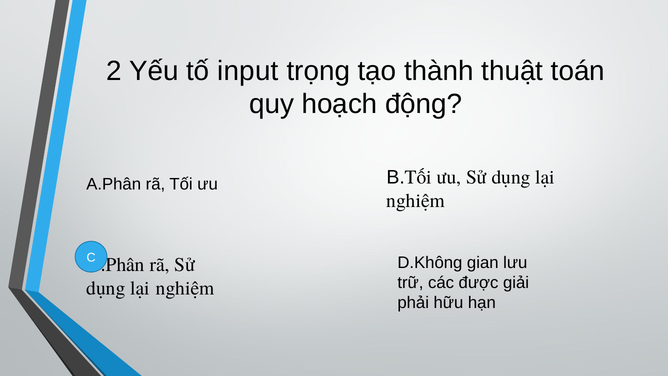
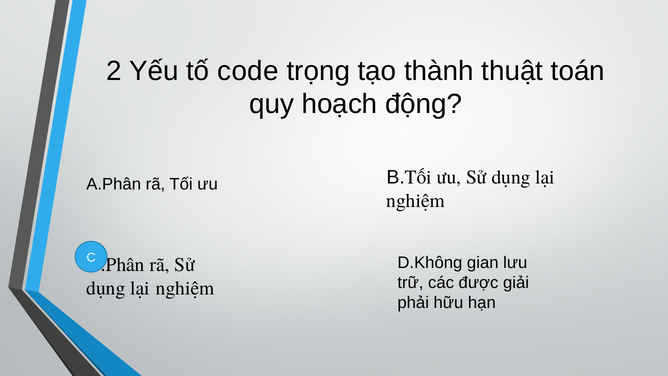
input: input -> code (248, 71)
